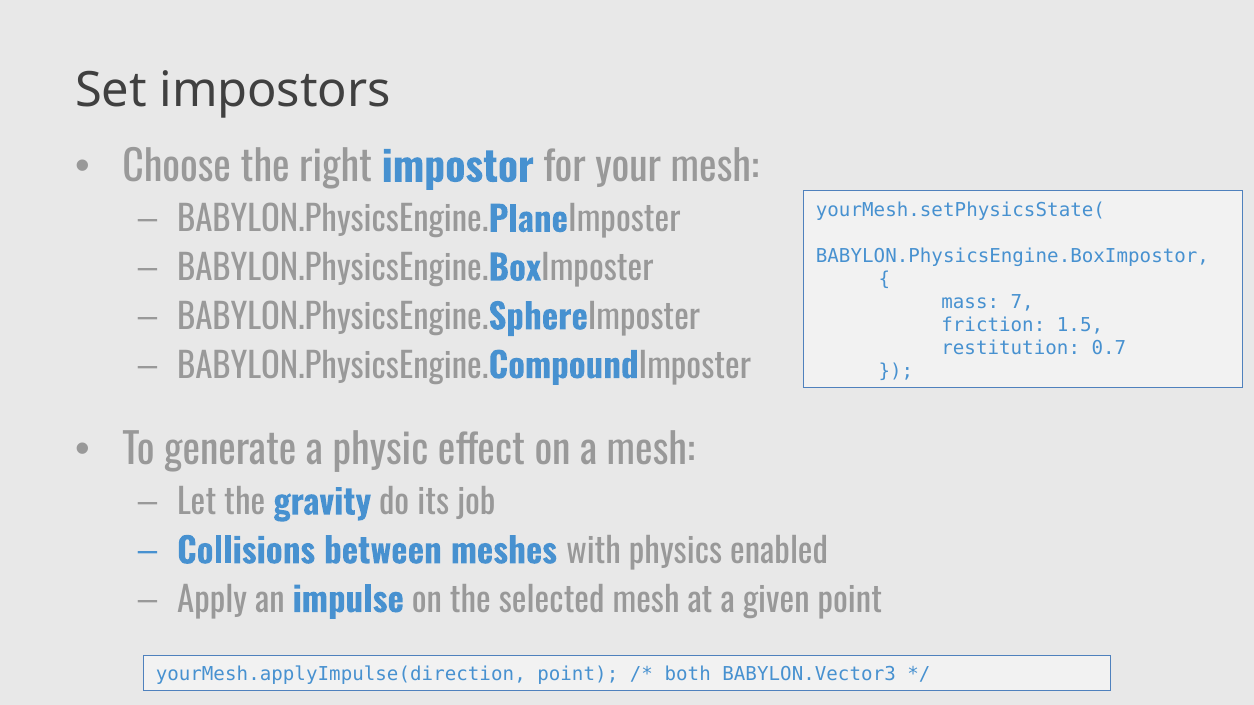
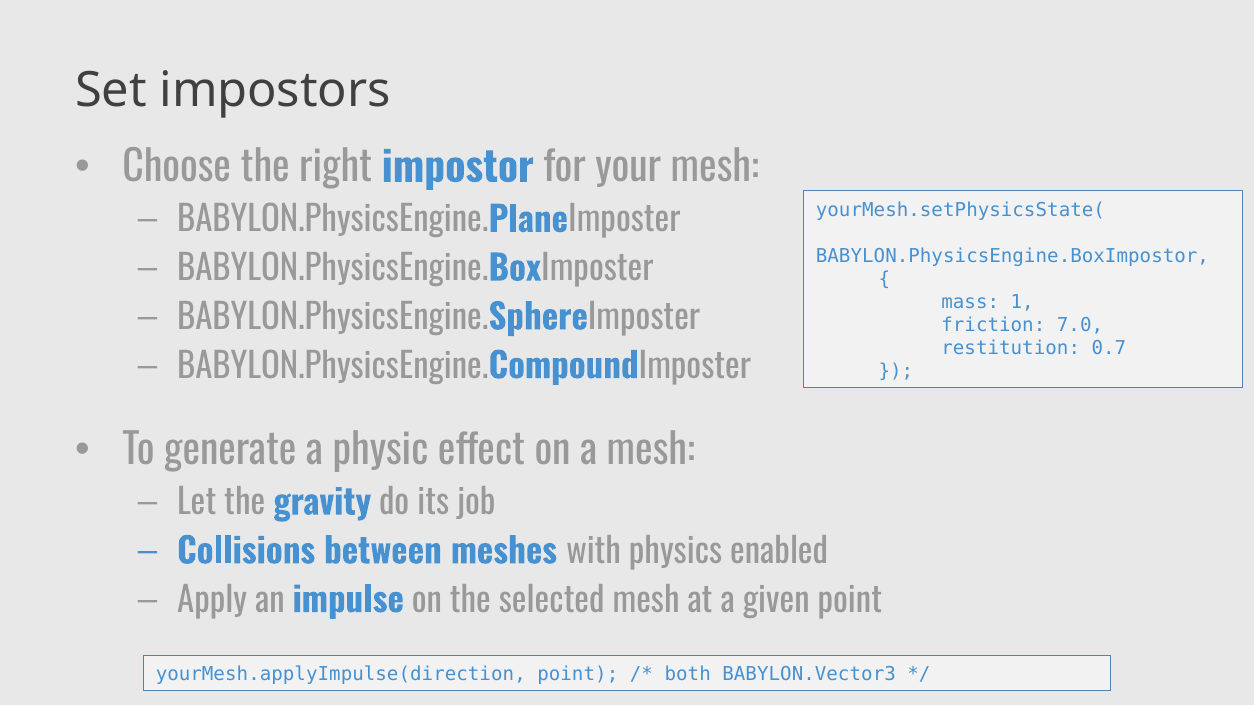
7: 7 -> 1 (1022, 302)
1.5: 1.5 -> 7.0 (1080, 325)
